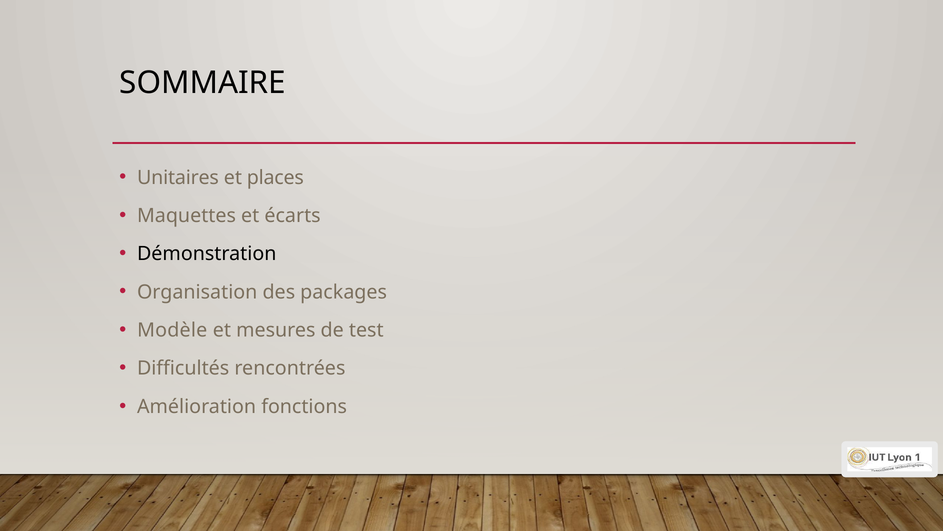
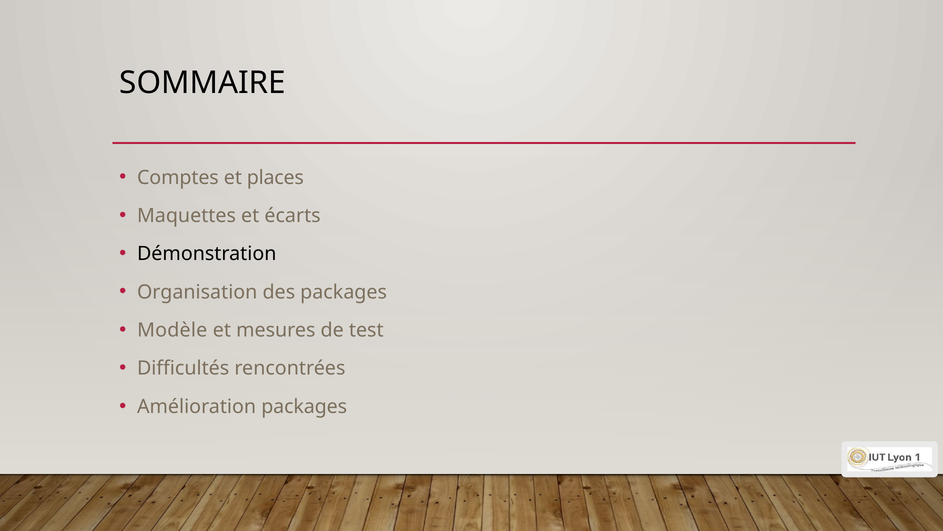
Unitaires: Unitaires -> Comptes (178, 177)
Amélioration fonctions: fonctions -> packages (304, 406)
